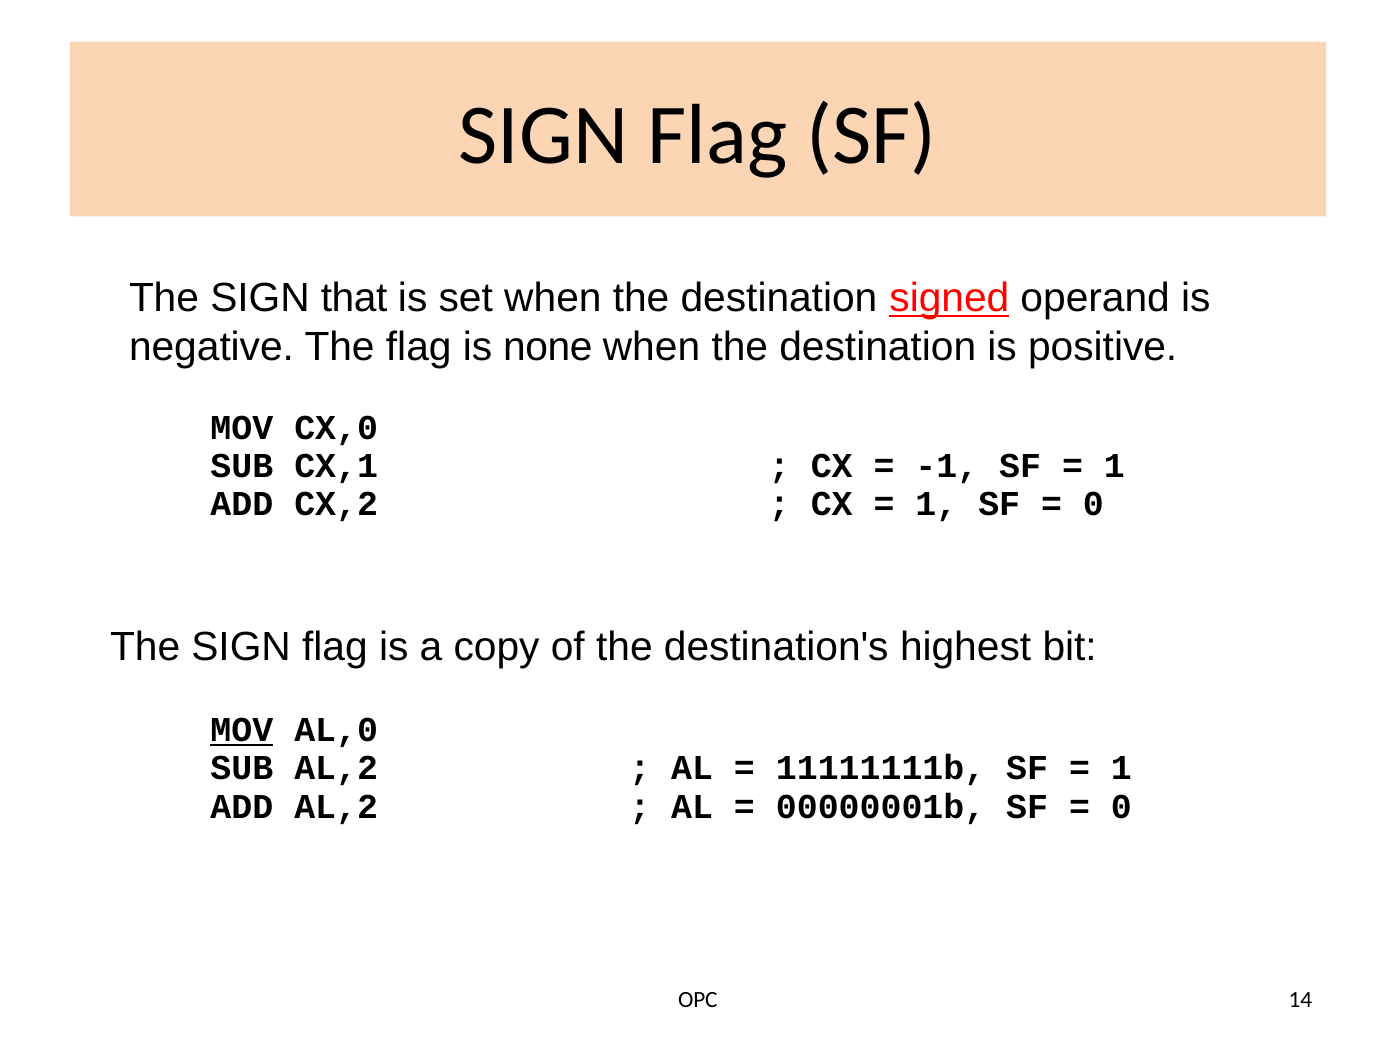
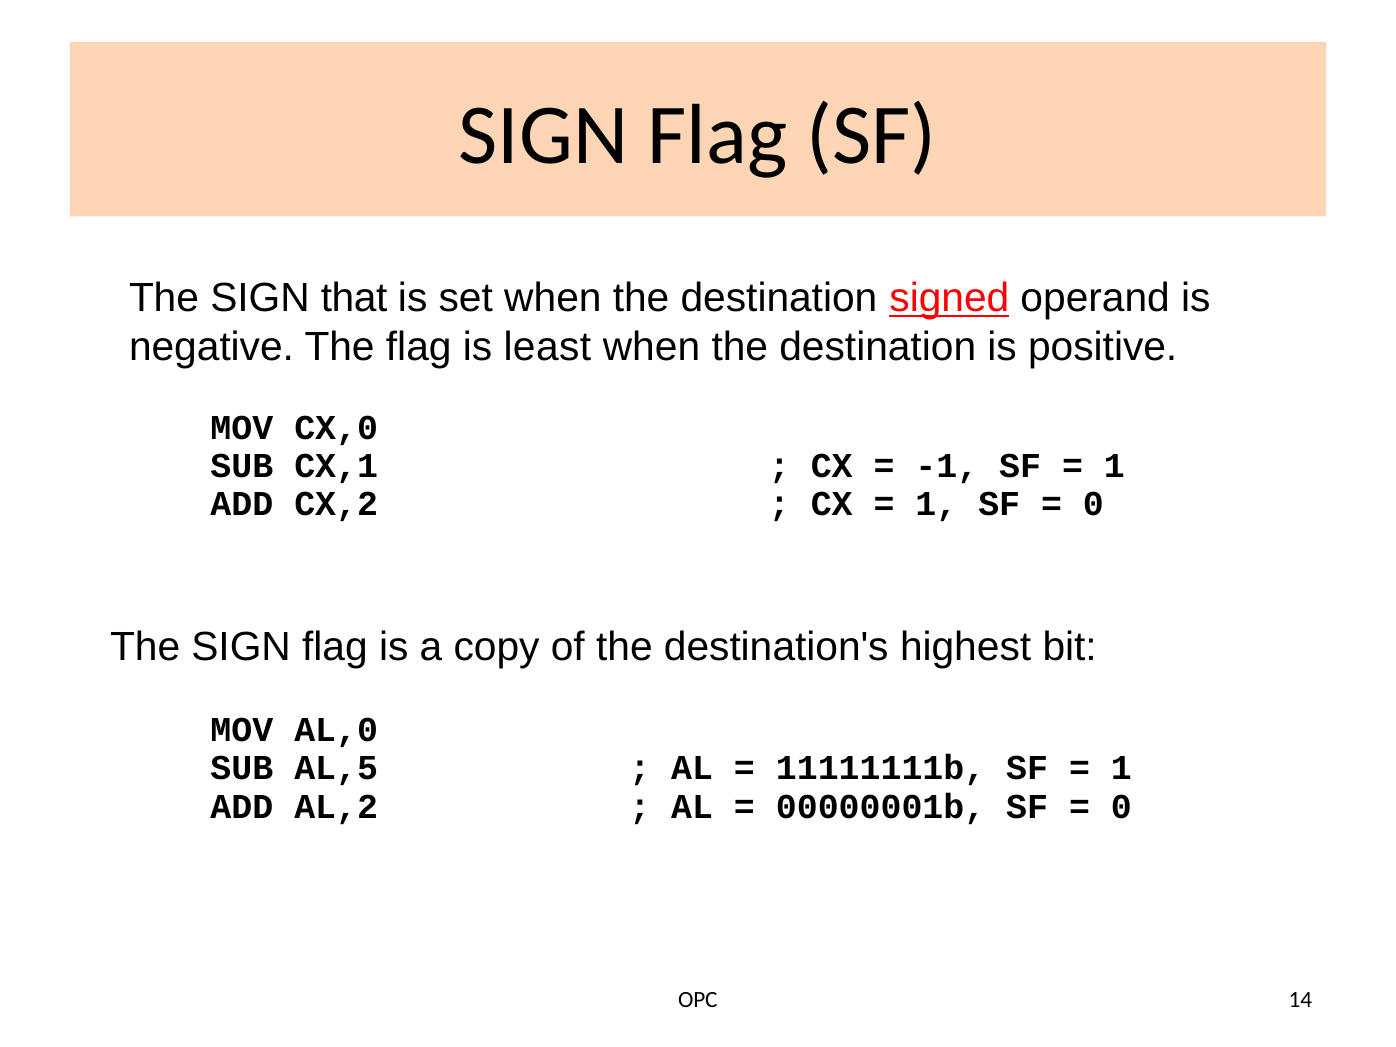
none: none -> least (547, 347)
MOV underline: present -> none (242, 730)
SUB AL,2: AL,2 -> AL,5 (336, 768)
